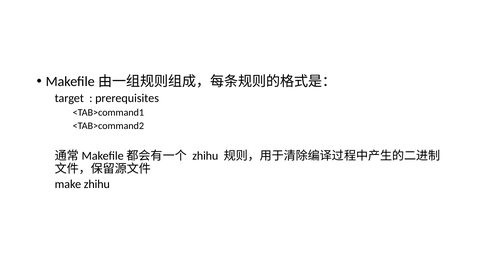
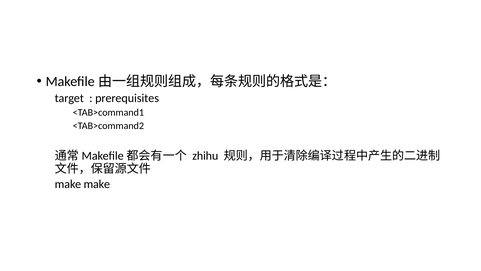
make zhihu: zhihu -> make (97, 184)
